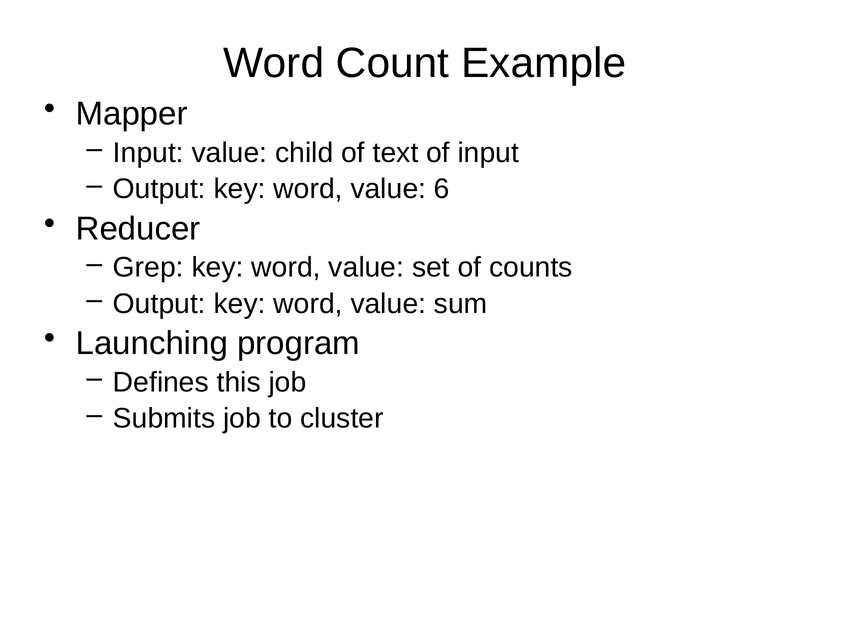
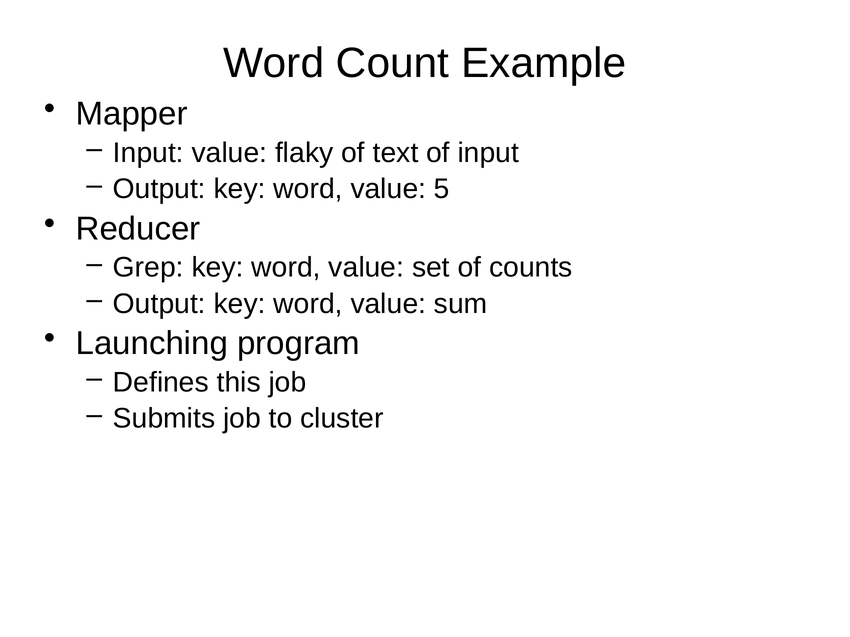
child: child -> flaky (304, 153)
6: 6 -> 5 (442, 189)
